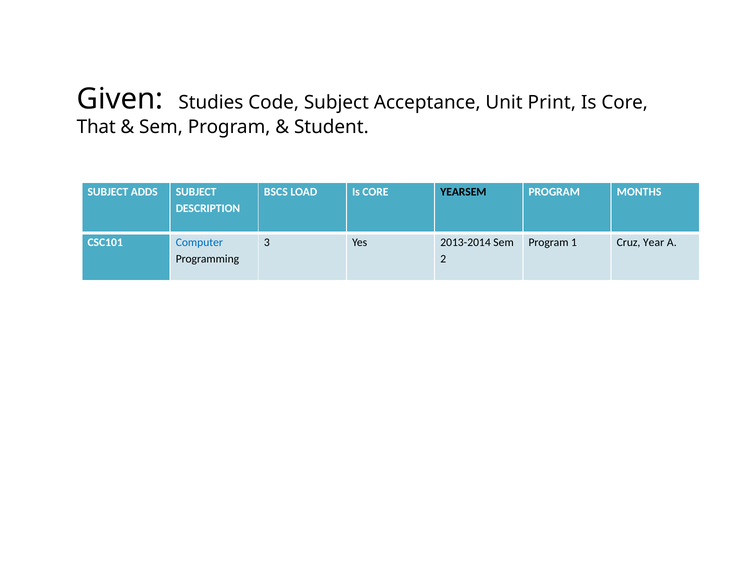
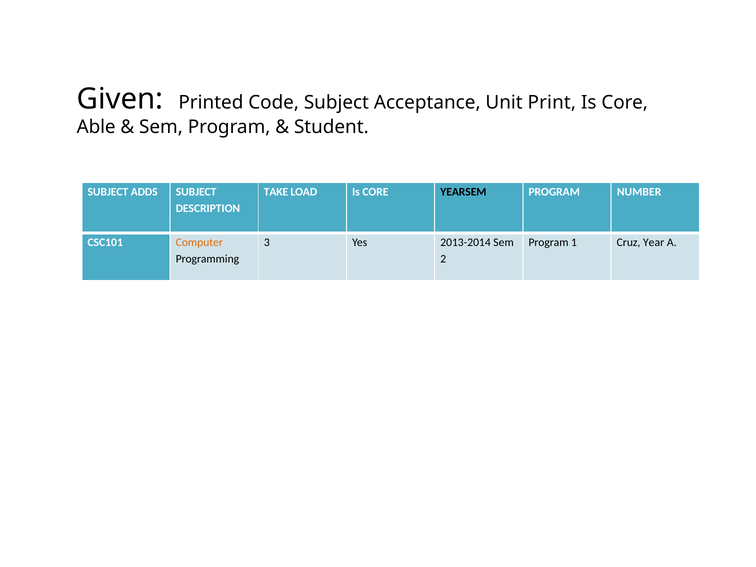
Studies: Studies -> Printed (211, 102)
That: That -> Able (96, 127)
BSCS: BSCS -> TAKE (276, 192)
MONTHS: MONTHS -> NUMBER (639, 192)
Computer colour: blue -> orange (199, 242)
